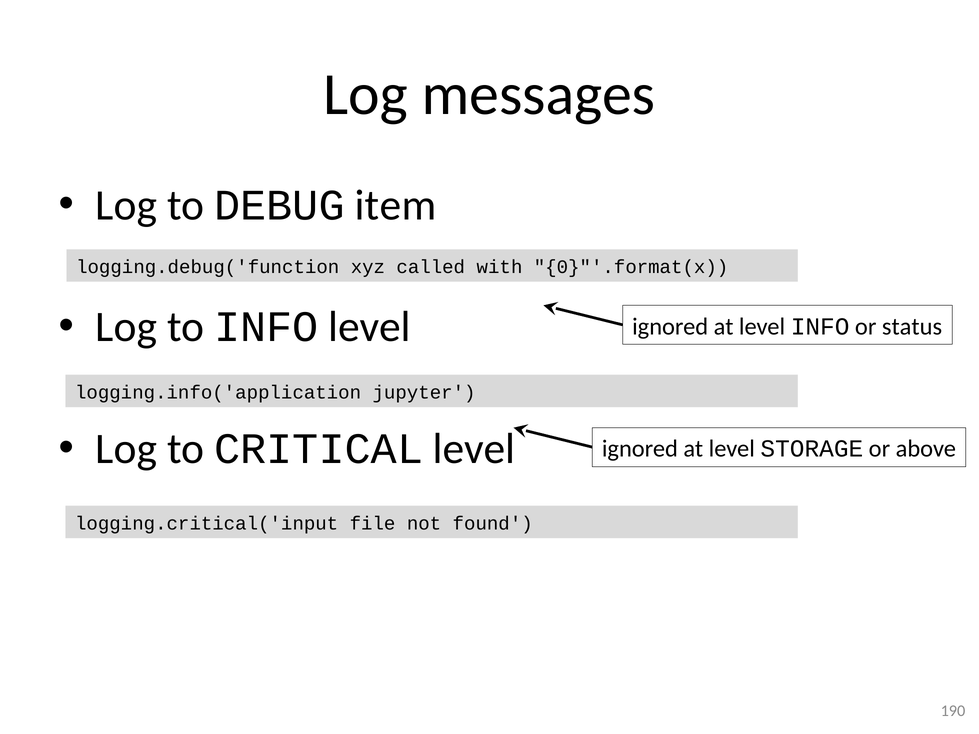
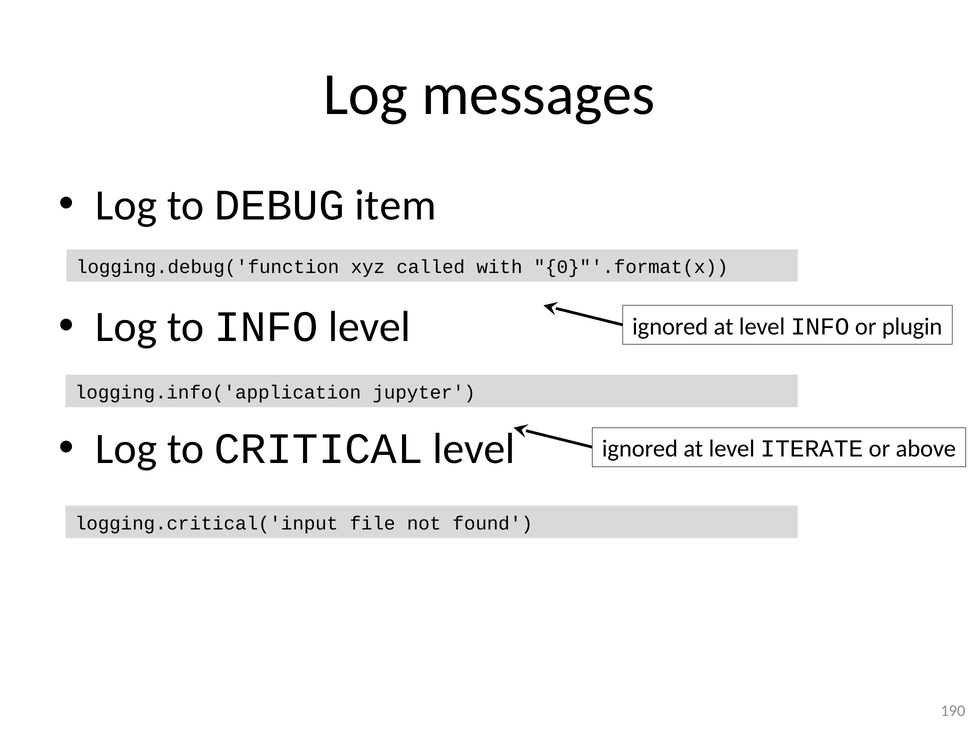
status: status -> plugin (912, 327)
STORAGE: STORAGE -> ITERATE (812, 449)
